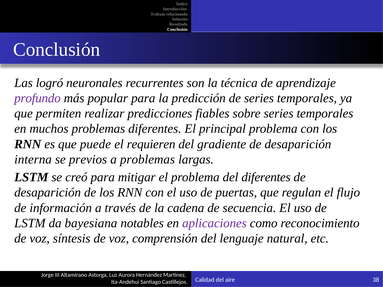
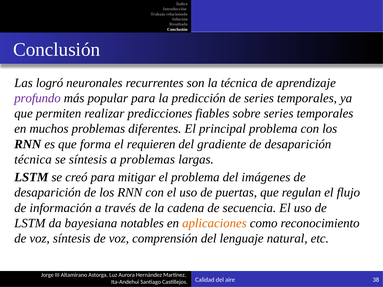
puede: puede -> forma (95, 144)
interna: interna -> técnica (33, 160)
se previos: previos -> síntesis (88, 160)
del diferentes: diferentes -> imágenes (266, 177)
aplicaciones colour: purple -> orange (214, 223)
